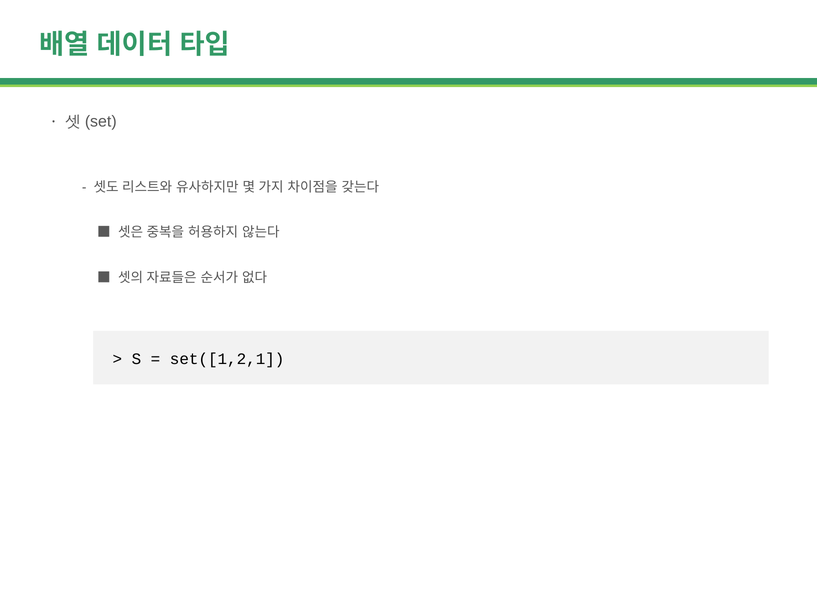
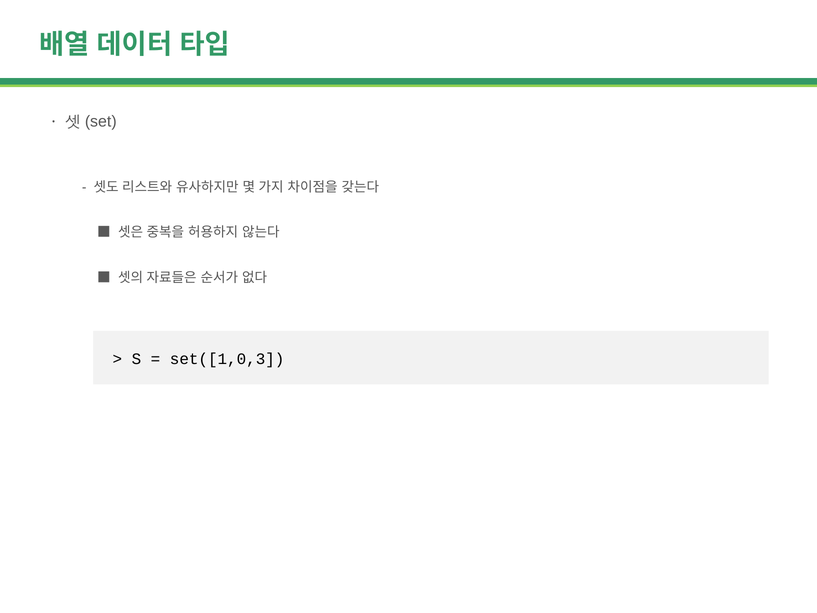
set([1,2,1: set([1,2,1 -> set([1,0,3 (227, 359)
